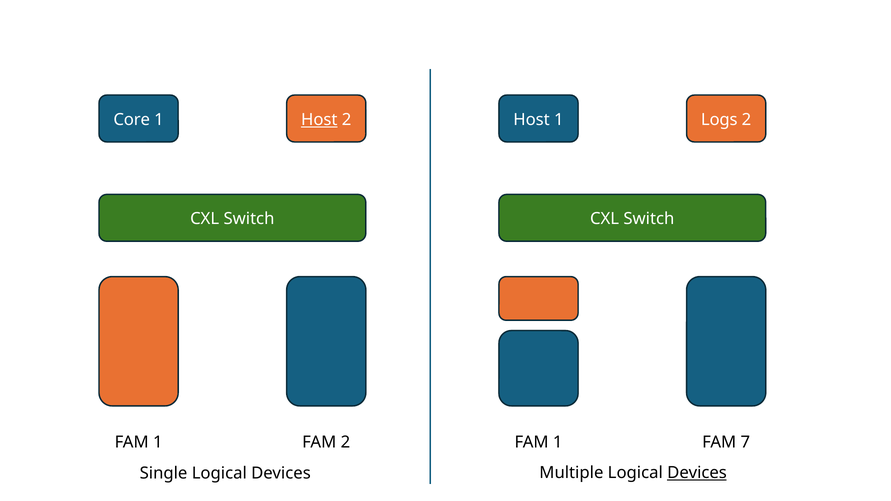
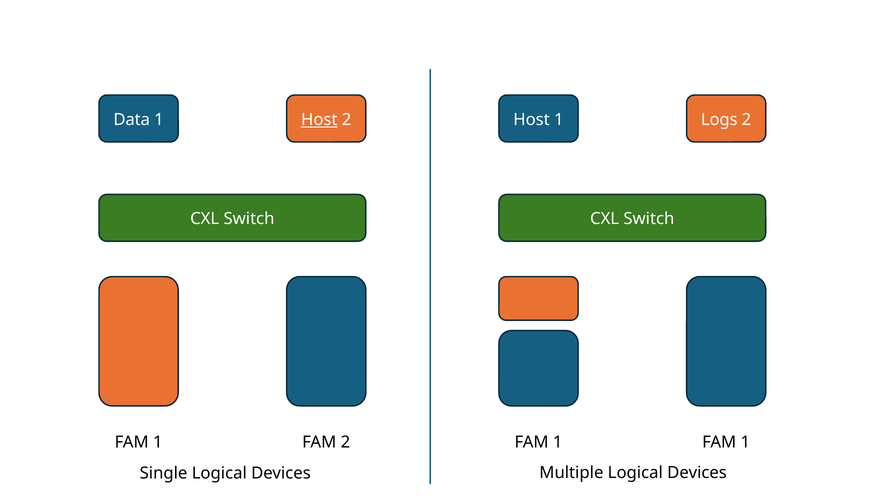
Core: Core -> Data (132, 120)
1 FAM 7: 7 -> 1 (745, 442)
Devices underline: present -> none (697, 473)
